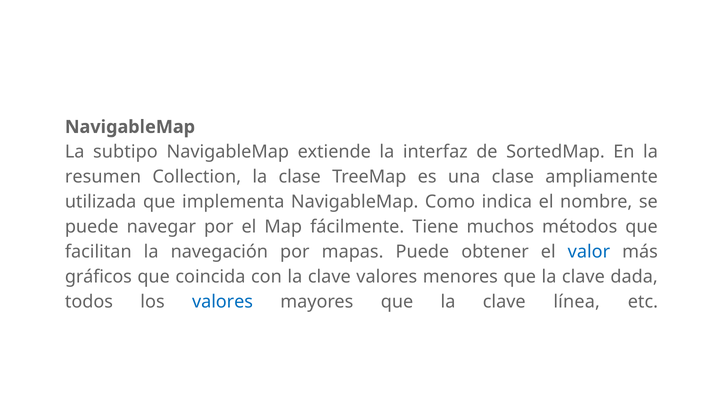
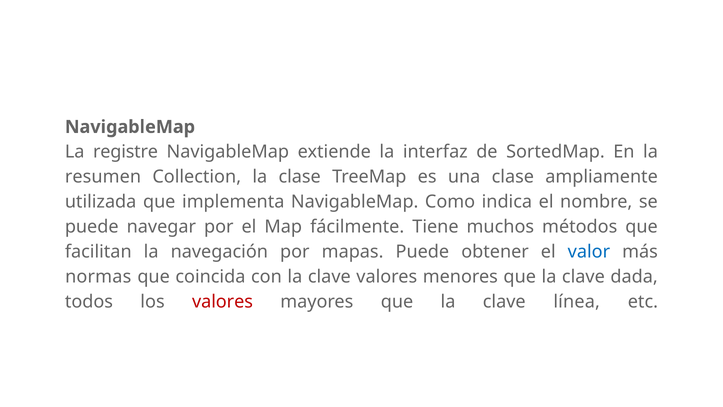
subtipo: subtipo -> registre (126, 152)
gráficos: gráficos -> normas (98, 276)
valores colour: blue -> red (223, 301)
